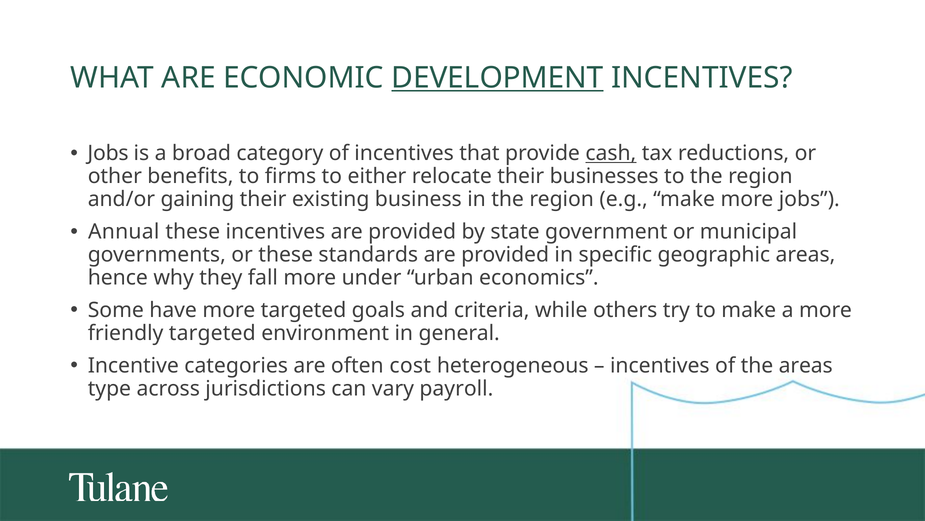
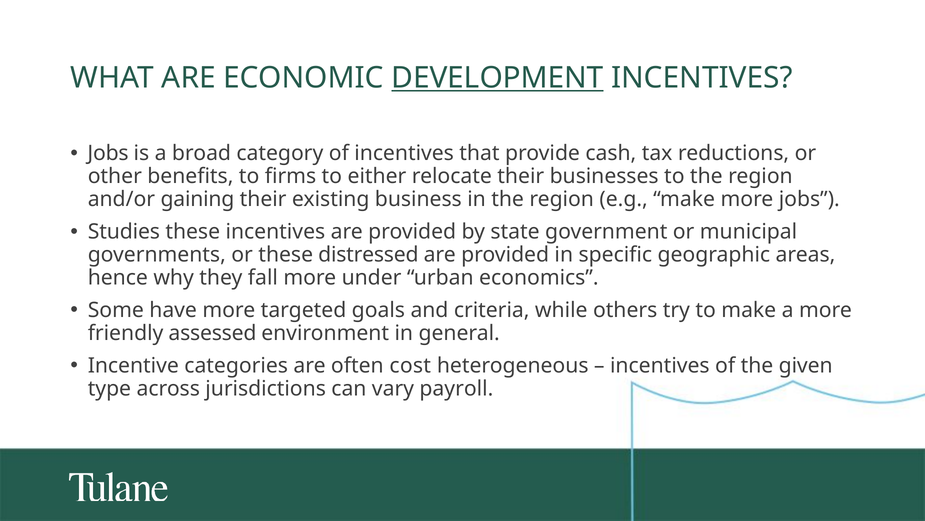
cash underline: present -> none (611, 153)
Annual: Annual -> Studies (124, 232)
standards: standards -> distressed (368, 254)
friendly targeted: targeted -> assessed (212, 333)
the areas: areas -> given (806, 365)
